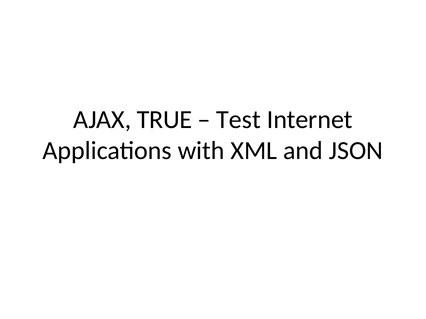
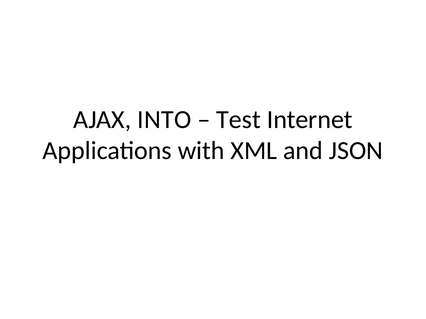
TRUE: TRUE -> INTO (164, 120)
